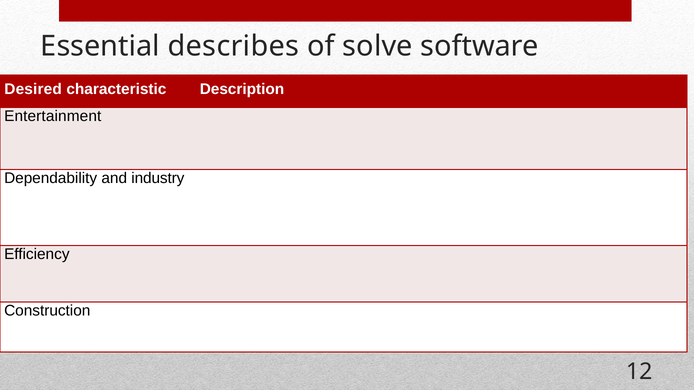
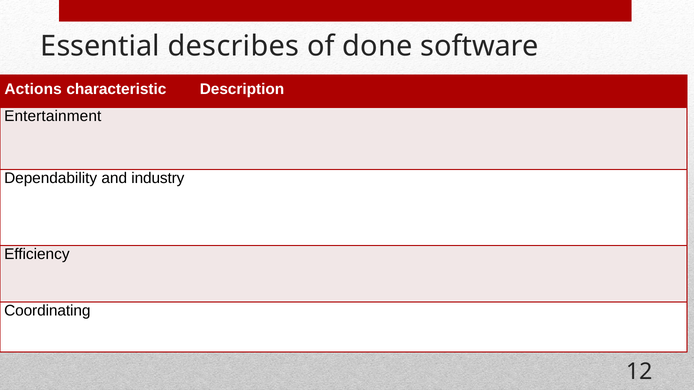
solve: solve -> done (378, 46)
Desired: Desired -> Actions (33, 89)
Construction: Construction -> Coordinating (47, 311)
